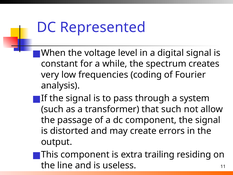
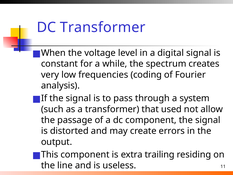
DC Represented: Represented -> Transformer (103, 27)
that such: such -> used (171, 109)
